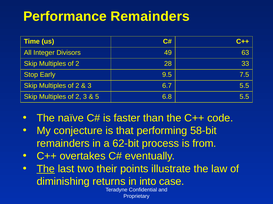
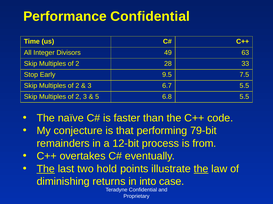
Performance Remainders: Remainders -> Confidential (150, 16)
58-bit: 58-bit -> 79-bit (203, 131)
62-bit: 62-bit -> 12-bit (126, 144)
their: their -> hold (107, 169)
the underline: none -> present (201, 169)
